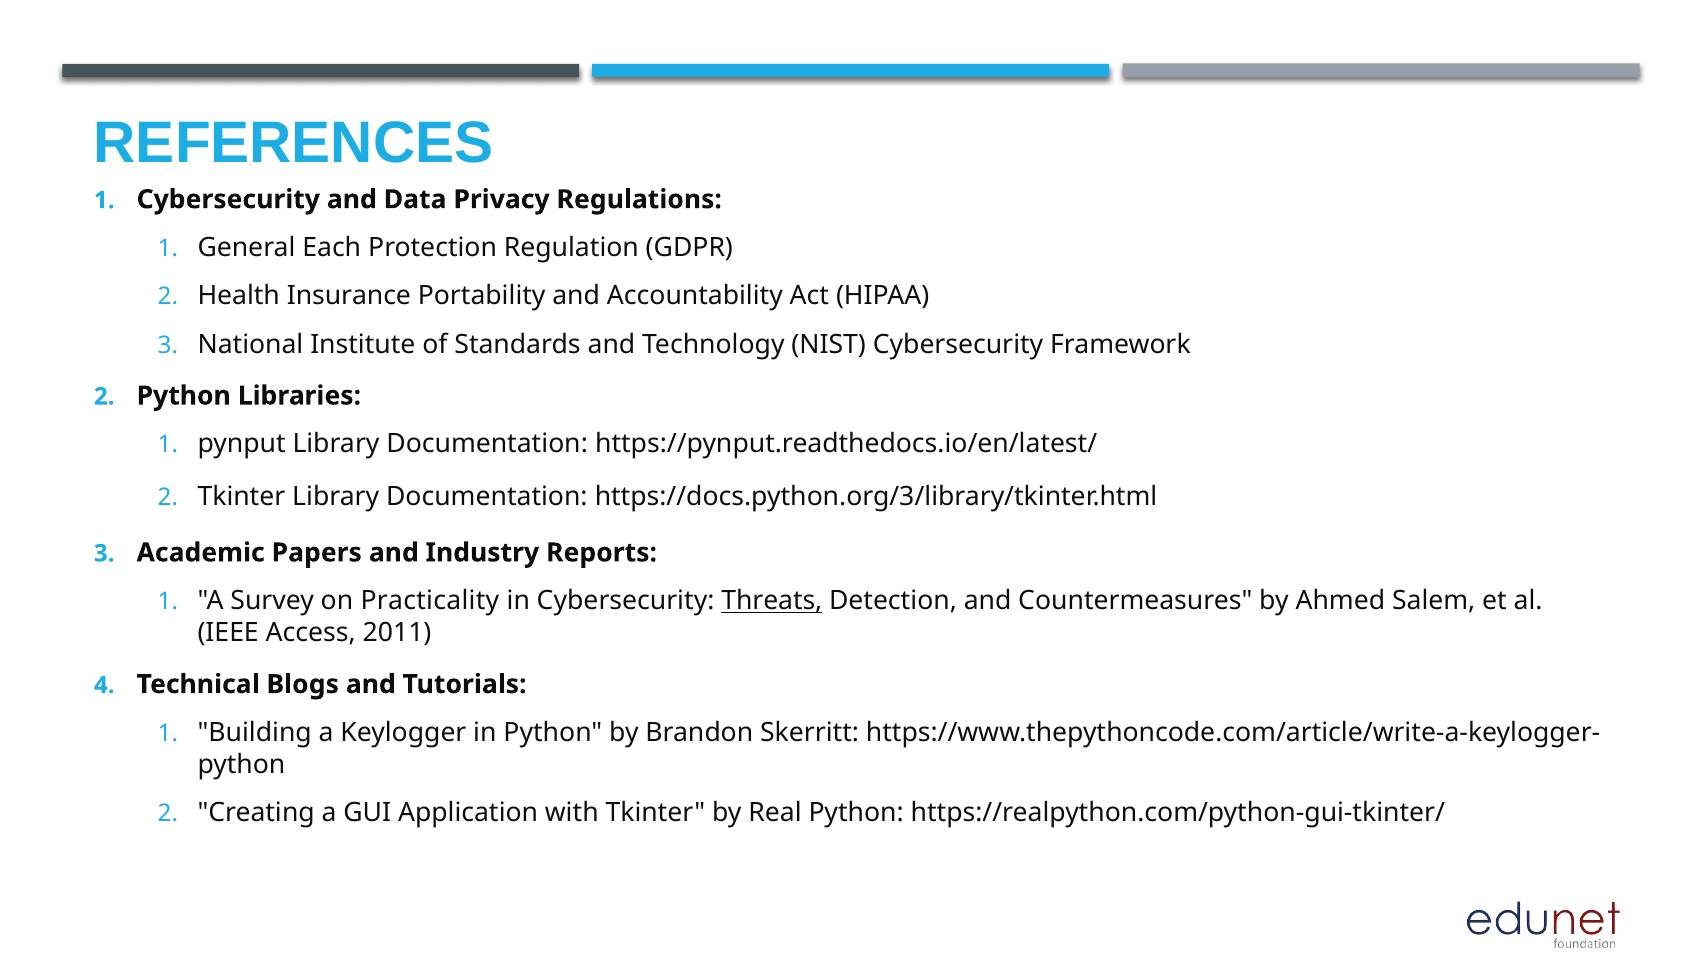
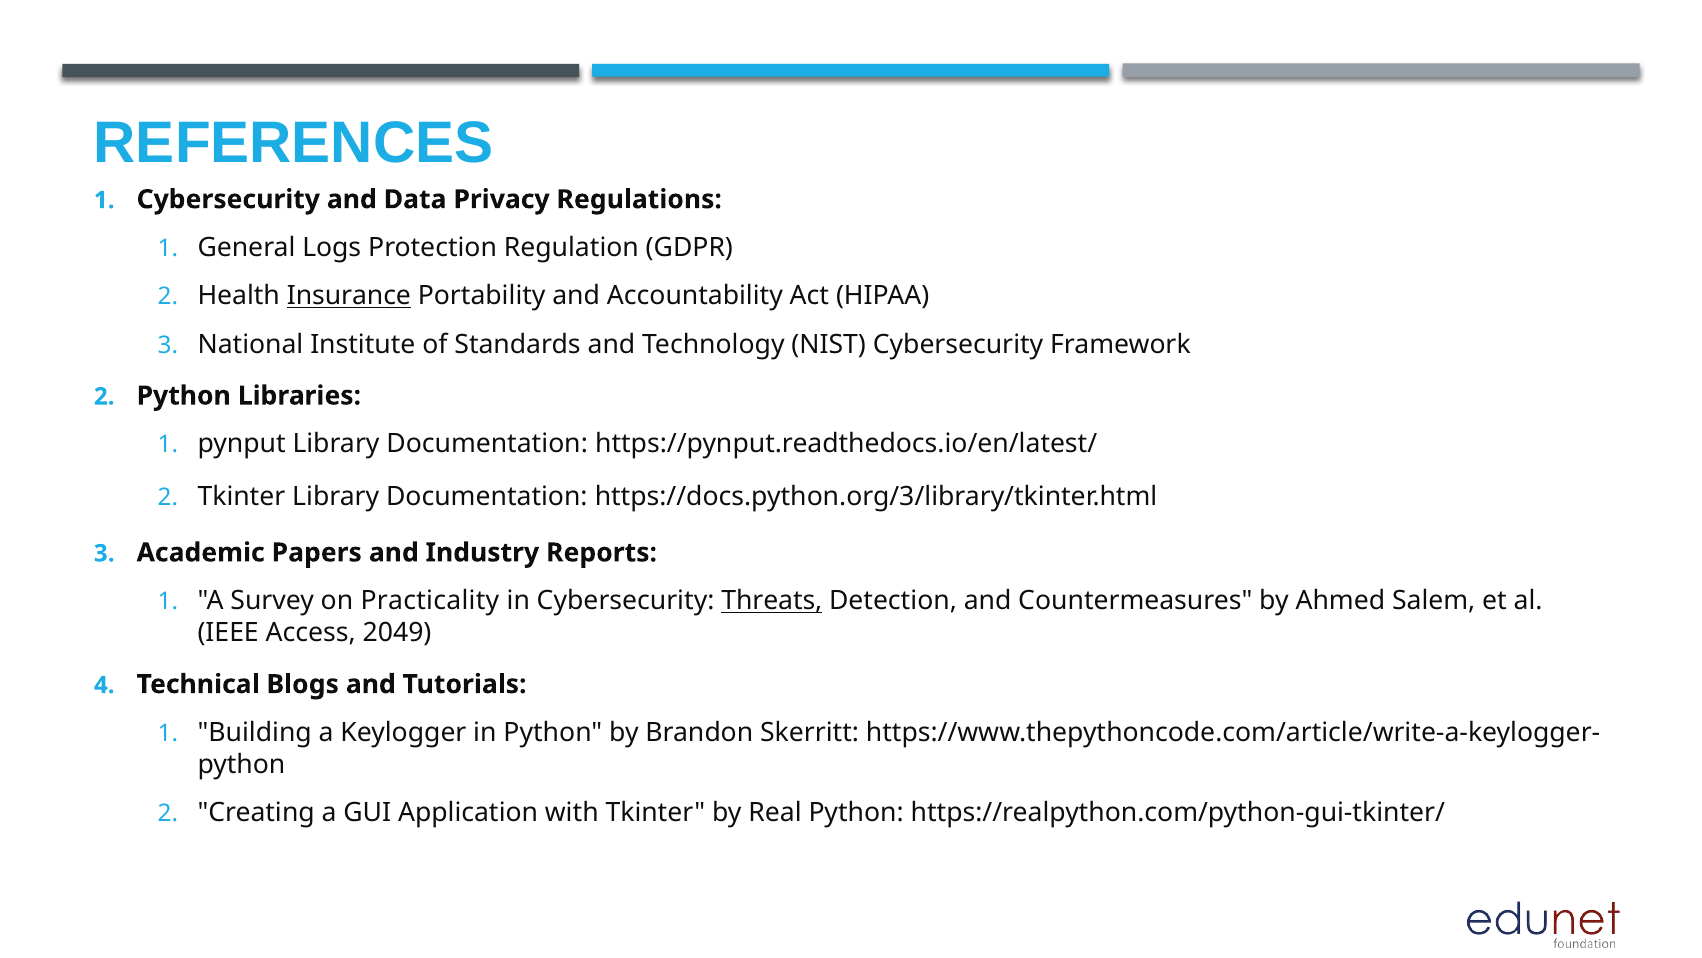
Each: Each -> Logs (332, 248)
Insurance underline: none -> present (349, 296)
2011: 2011 -> 2049 (397, 632)
